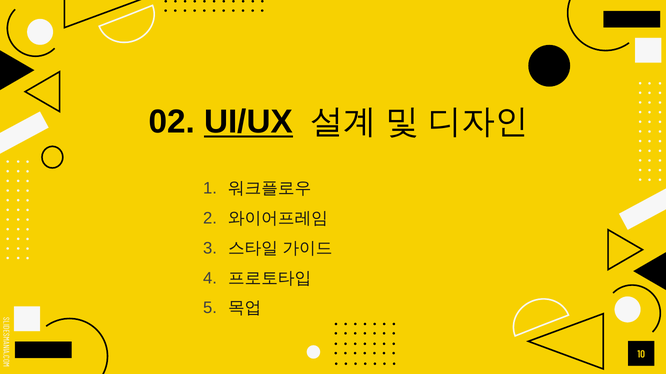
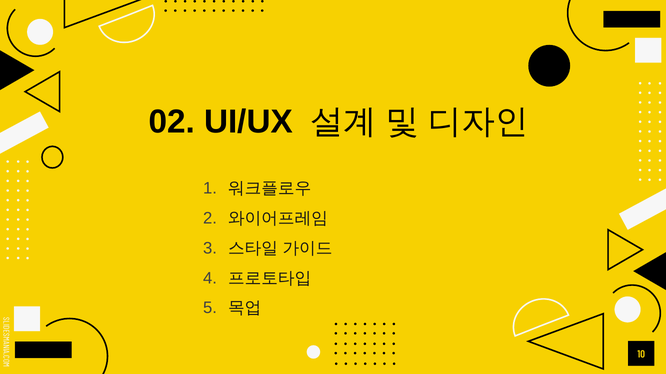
UI/UX underline: present -> none (248, 122)
